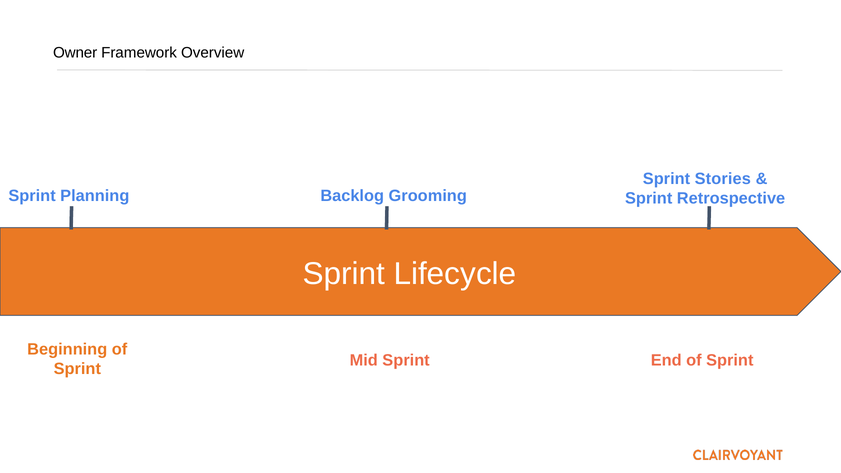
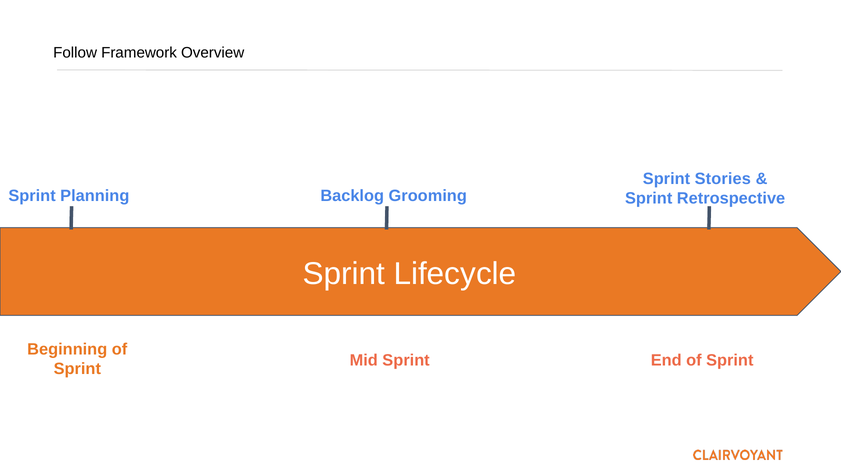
Owner: Owner -> Follow (75, 53)
